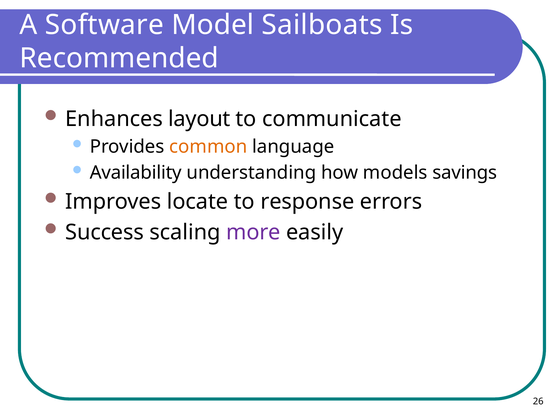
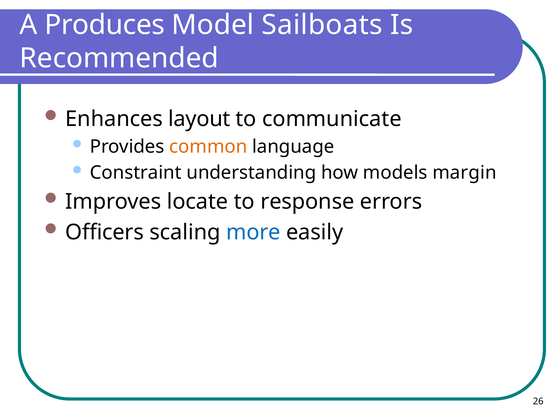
Software: Software -> Produces (105, 25)
Availability: Availability -> Constraint (136, 173)
savings: savings -> margin (465, 173)
Success: Success -> Officers (105, 232)
more colour: purple -> blue (253, 232)
